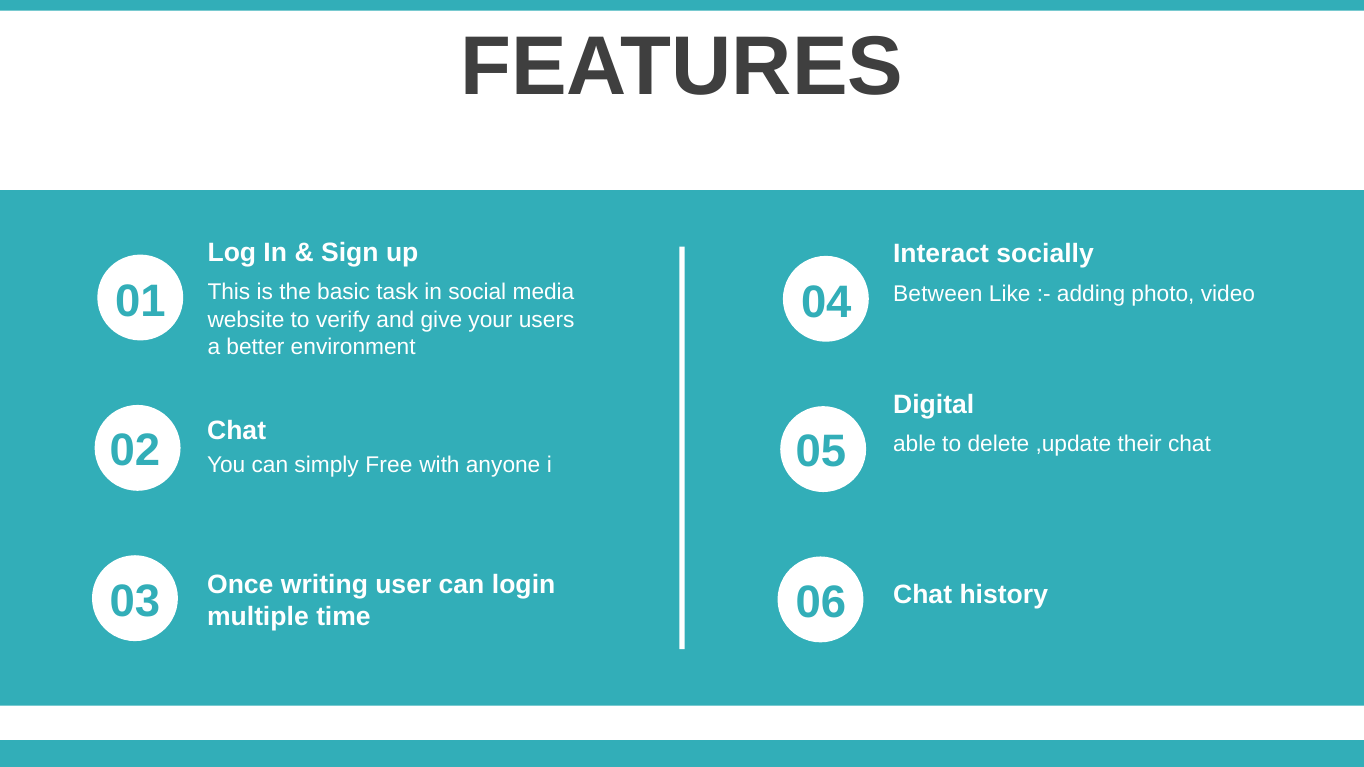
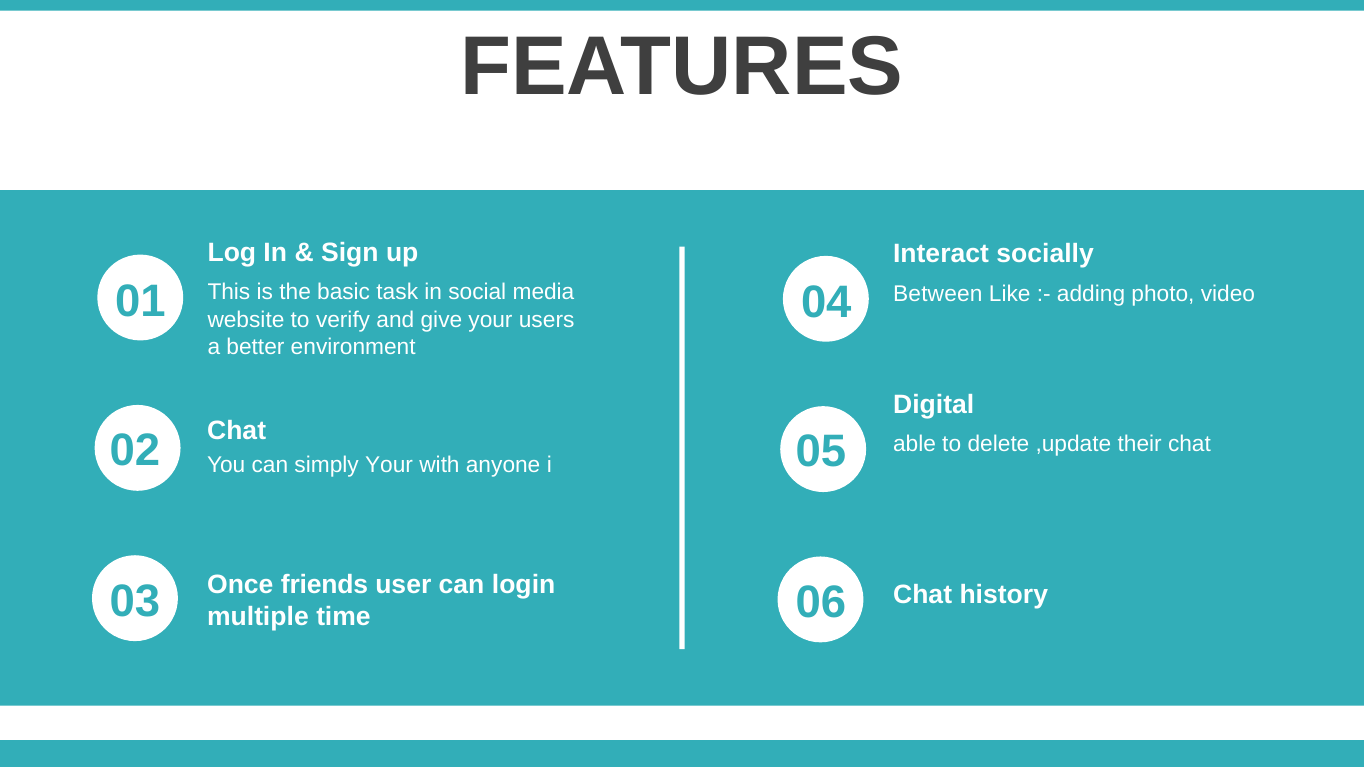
simply Free: Free -> Your (389, 465)
writing: writing -> friends (325, 585)
